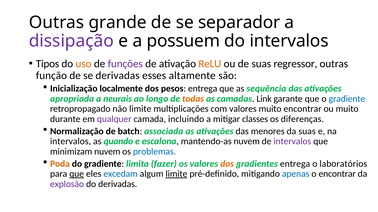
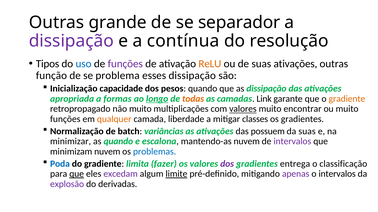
possuem: possuem -> contínua (183, 41)
do intervalos: intervalos -> resolução (289, 41)
uso colour: orange -> blue (84, 64)
suas regressor: regressor -> ativações (295, 64)
se derivadas: derivadas -> problema (118, 76)
esses altamente: altamente -> dissipação (192, 76)
localmente: localmente -> capacidade (121, 89)
pesos entrega: entrega -> quando (203, 89)
as sequência: sequência -> dissipação (266, 89)
neurais: neurais -> formas (118, 99)
longo underline: none -> present (157, 99)
gradiente colour: blue -> orange (347, 99)
não limite: limite -> muito (140, 109)
valores underline: none -> present (243, 109)
durante: durante -> funções (65, 119)
qualquer colour: purple -> orange (114, 119)
incluindo: incluindo -> liberdade (186, 119)
os diferenças: diferenças -> gradientes (302, 119)
associada: associada -> variâncias (164, 132)
menores: menores -> possuem (268, 132)
intervalos: intervalos -> minimizar (71, 142)
Poda colour: orange -> blue (60, 164)
dos colour: orange -> purple (227, 164)
laboratórios: laboratórios -> classificação (343, 164)
excedam colour: blue -> purple (121, 174)
apenas colour: blue -> purple (296, 174)
o encontrar: encontrar -> intervalos (337, 174)
